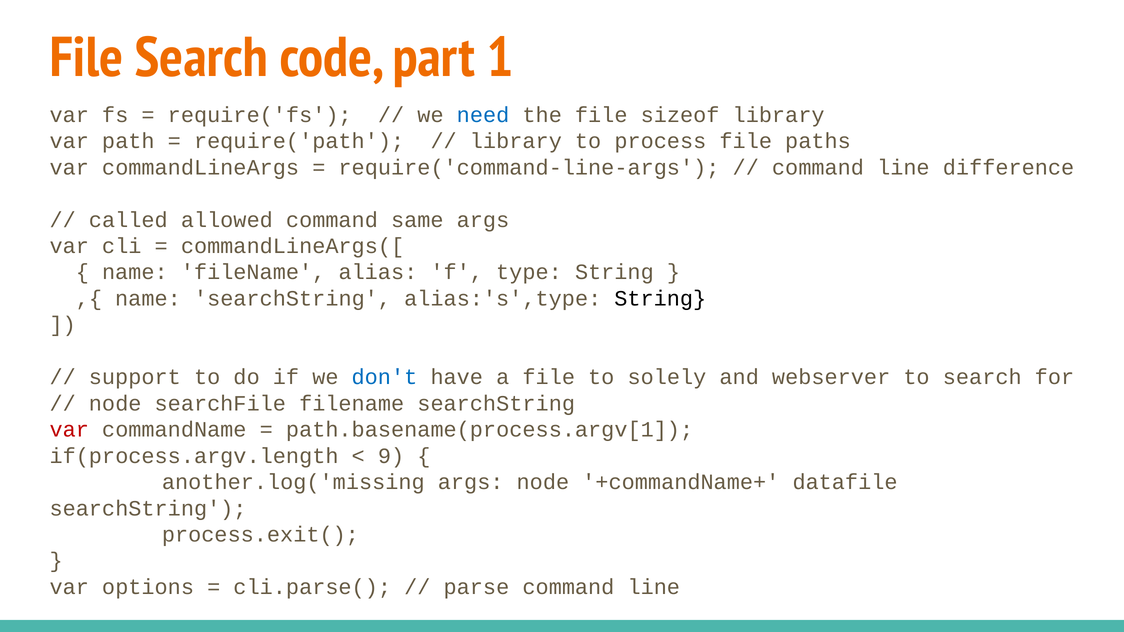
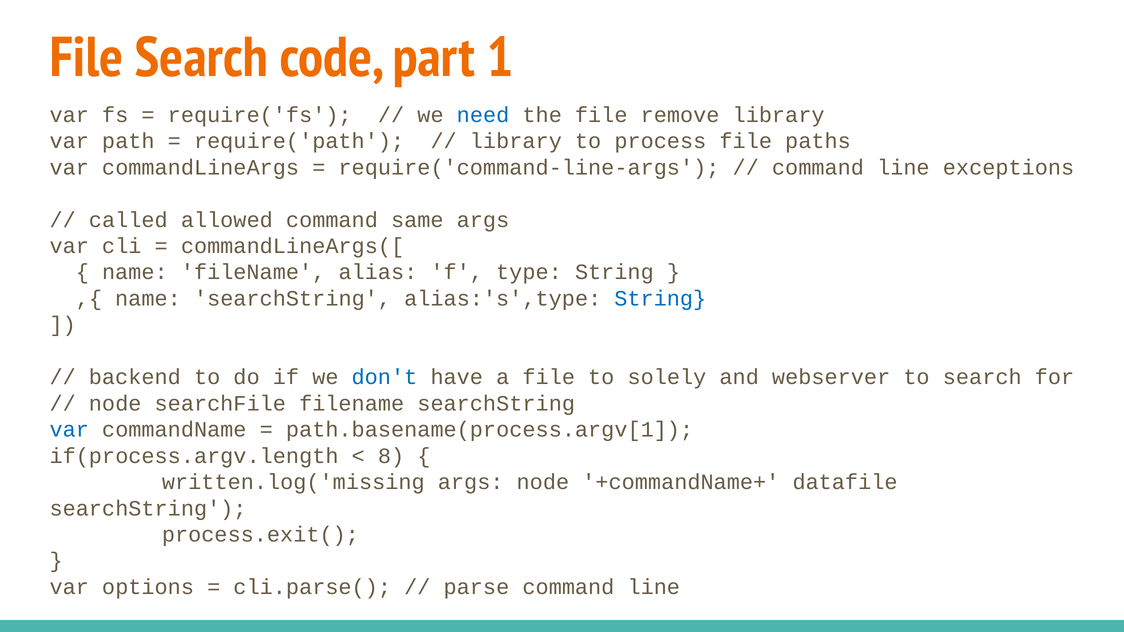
sizeof: sizeof -> remove (680, 115)
difference: difference -> exceptions (1009, 167)
String colour: black -> blue (660, 299)
support: support -> backend (135, 377)
var colour: red -> blue (69, 430)
9: 9 -> 8 (391, 456)
another.log('missing: another.log('missing -> written.log('missing (293, 482)
